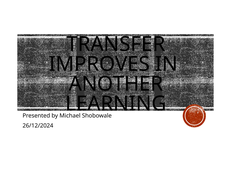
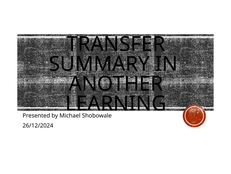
IMPROVES: IMPROVES -> SUMMARY (99, 64)
